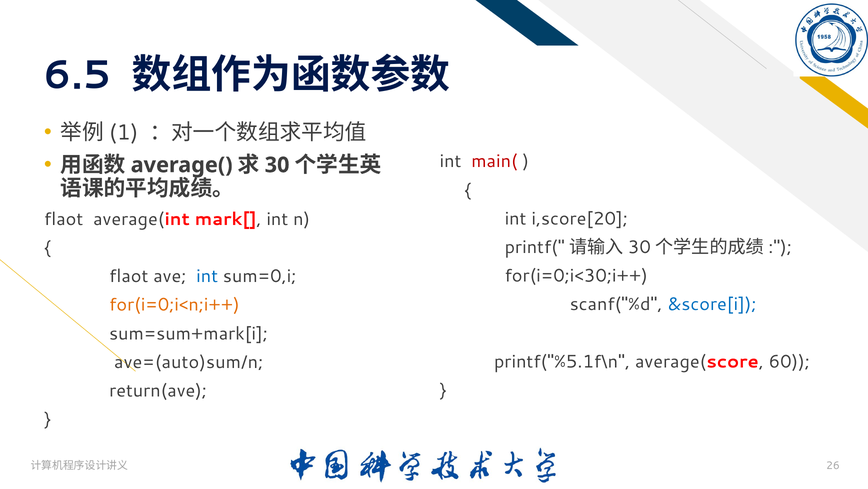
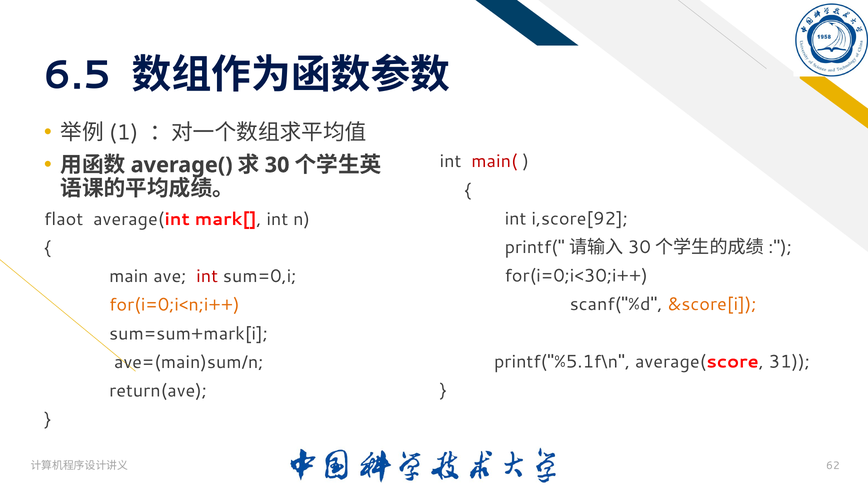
i,score[20: i,score[20 -> i,score[92 (580, 218)
flaot: flaot -> main (129, 276)
int colour: blue -> red (207, 276)
&score[i colour: blue -> orange (712, 304)
60: 60 -> 31 (789, 361)
ave=(auto)sum/n: ave=(auto)sum/n -> ave=(main)sum/n (189, 362)
26: 26 -> 62 (833, 465)
